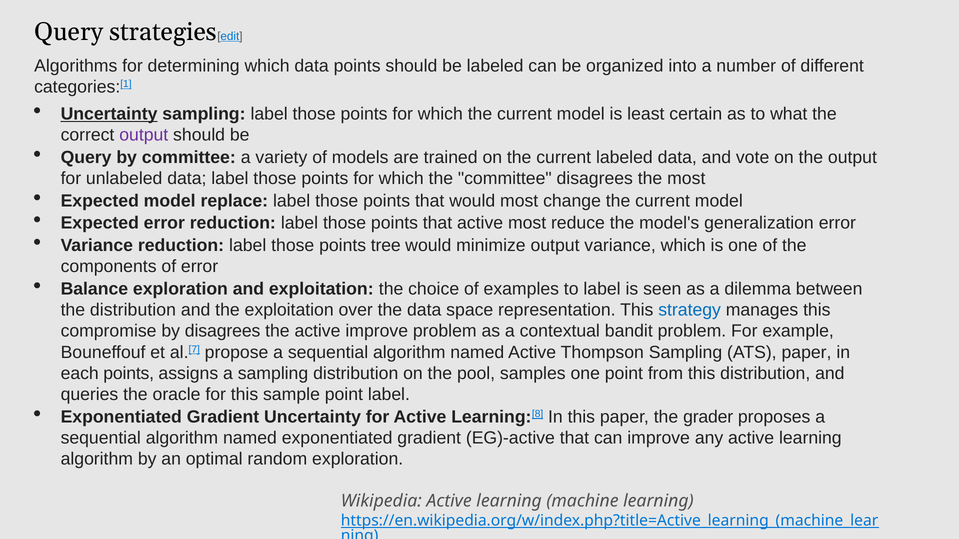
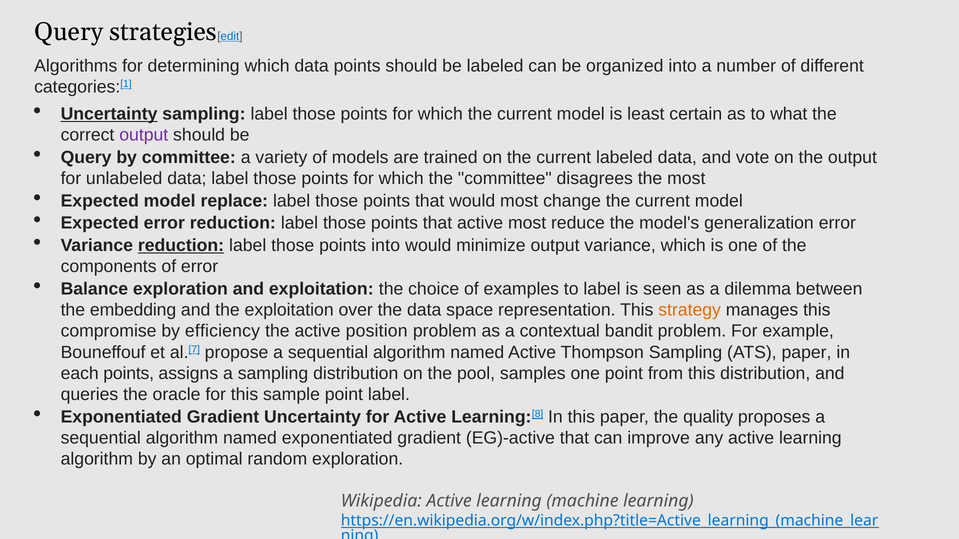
reduction underline: none -> present (181, 246)
points tree: tree -> into (386, 246)
the distribution: distribution -> embedding (133, 310)
strategy colour: blue -> orange (690, 310)
by disagrees: disagrees -> efficiency (222, 331)
active improve: improve -> position (377, 331)
grader: grader -> quality (708, 417)
